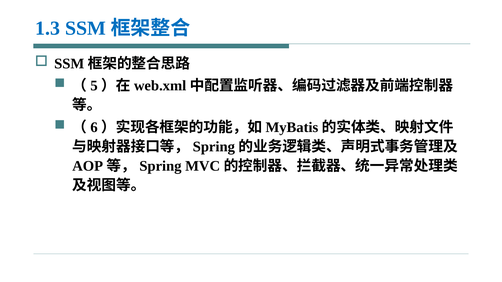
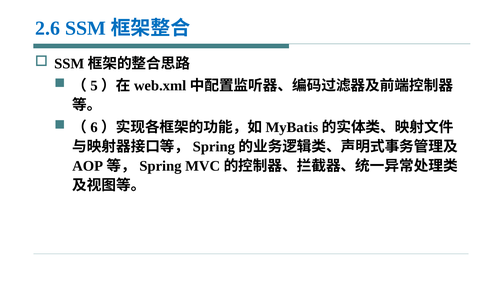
1.3: 1.3 -> 2.6 (48, 28)
